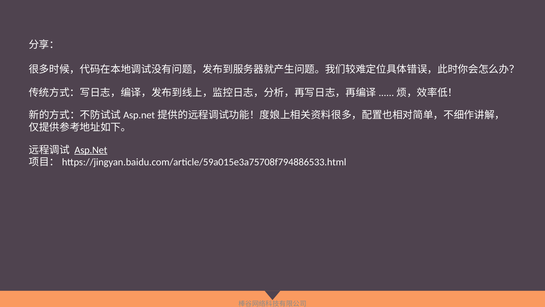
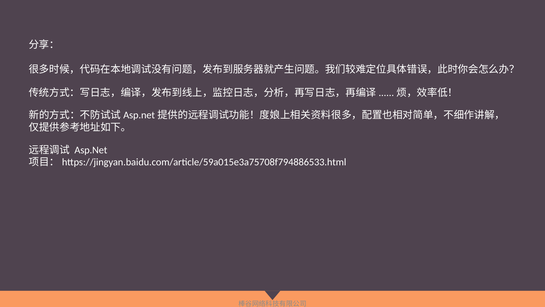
Asp.Net underline: present -> none (91, 150)
